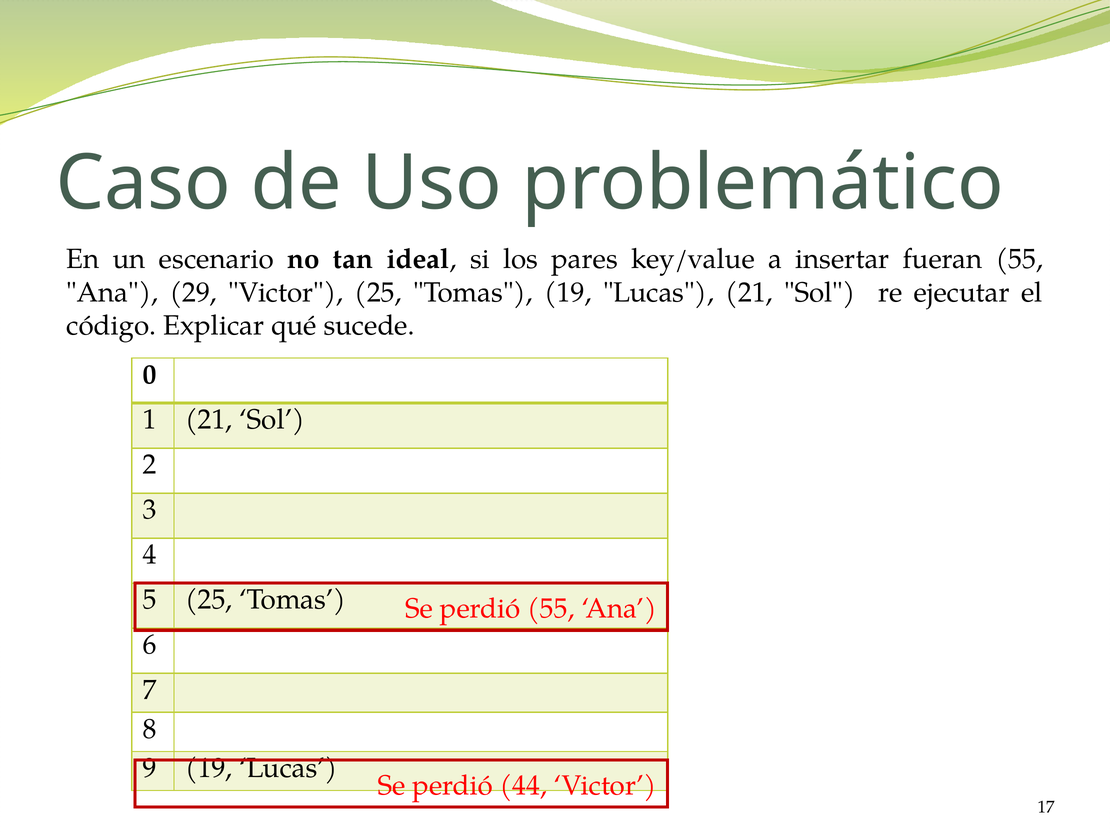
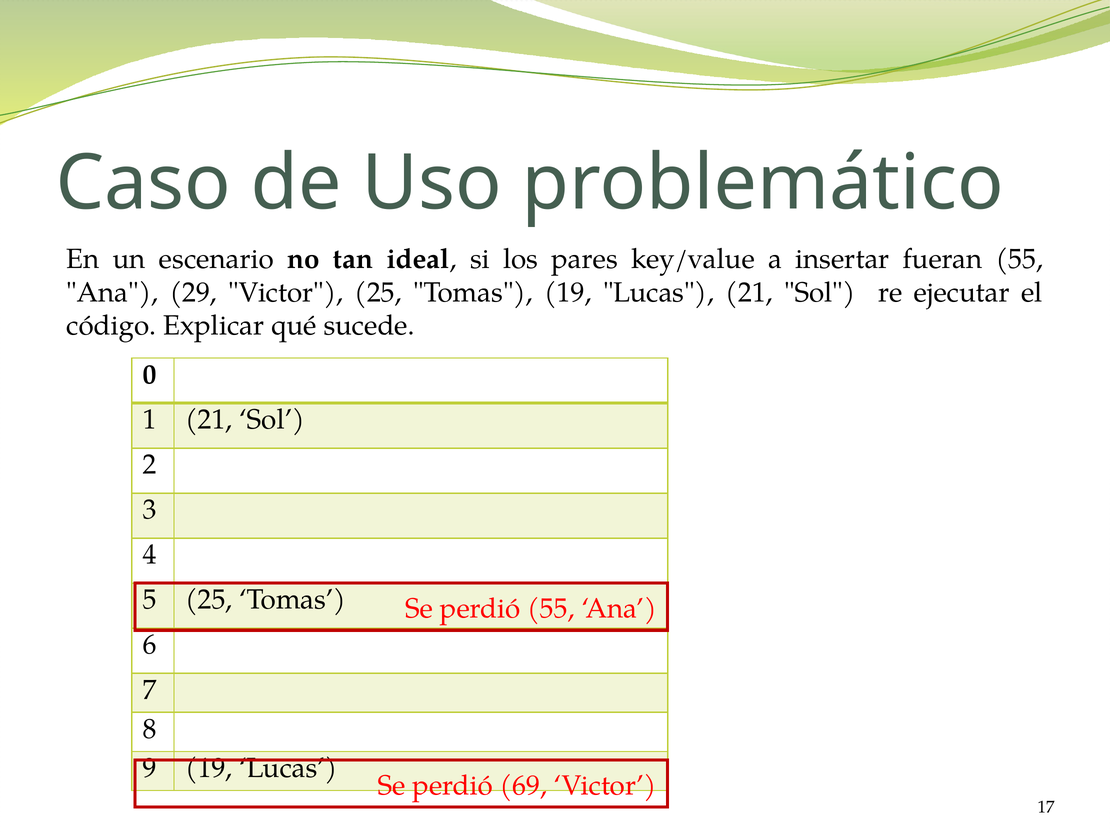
44: 44 -> 69 (523, 785)
